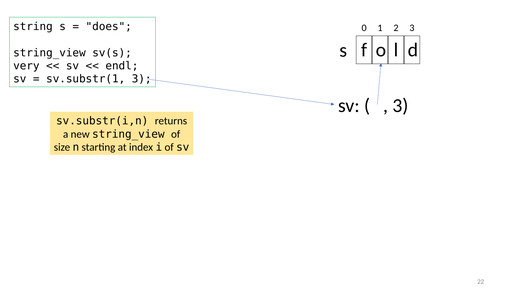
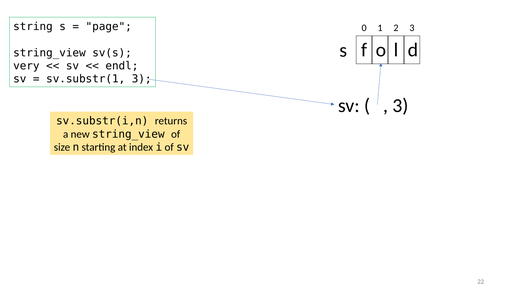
does: does -> page (109, 26)
